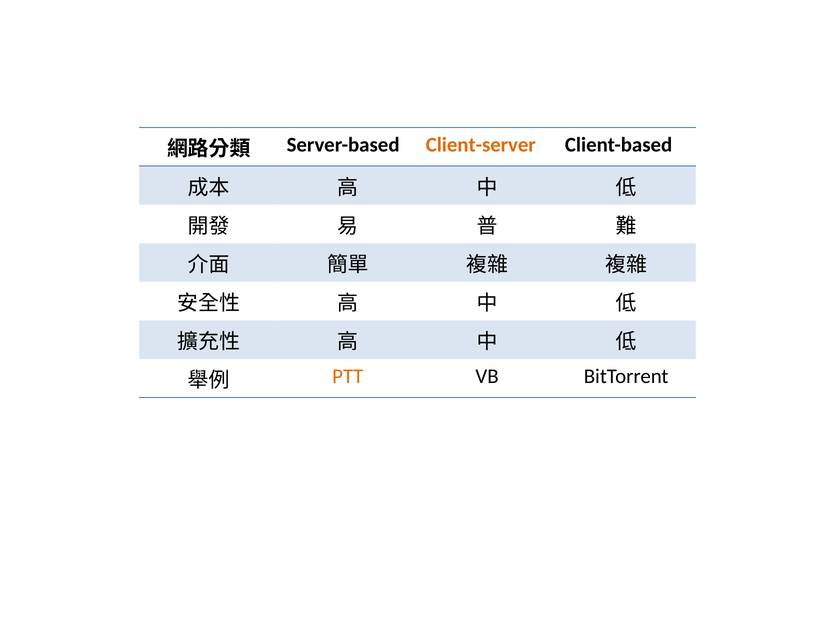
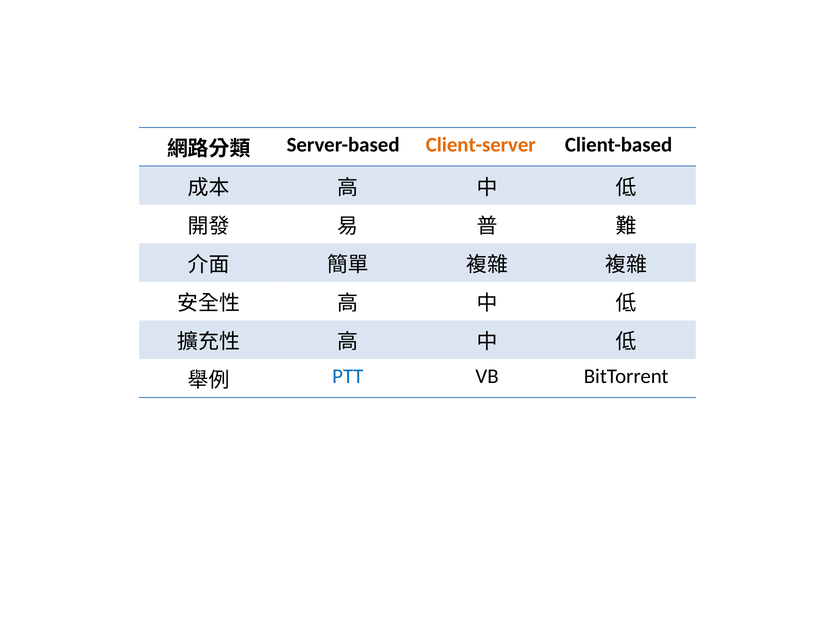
PTT colour: orange -> blue (348, 376)
